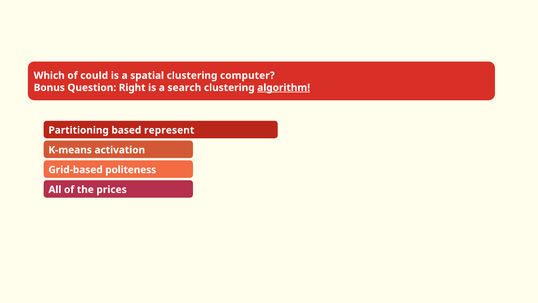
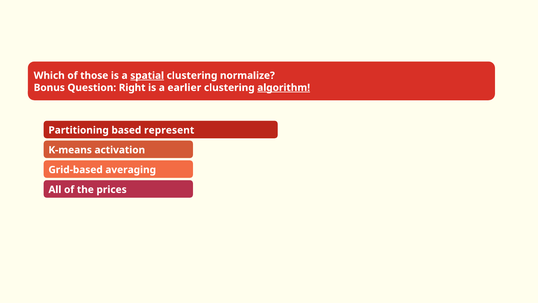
could: could -> those (94, 75)
spatial underline: none -> present (147, 75)
computer: computer -> normalize (247, 75)
search: search -> earlier (184, 88)
politeness: politeness -> averaging (131, 170)
